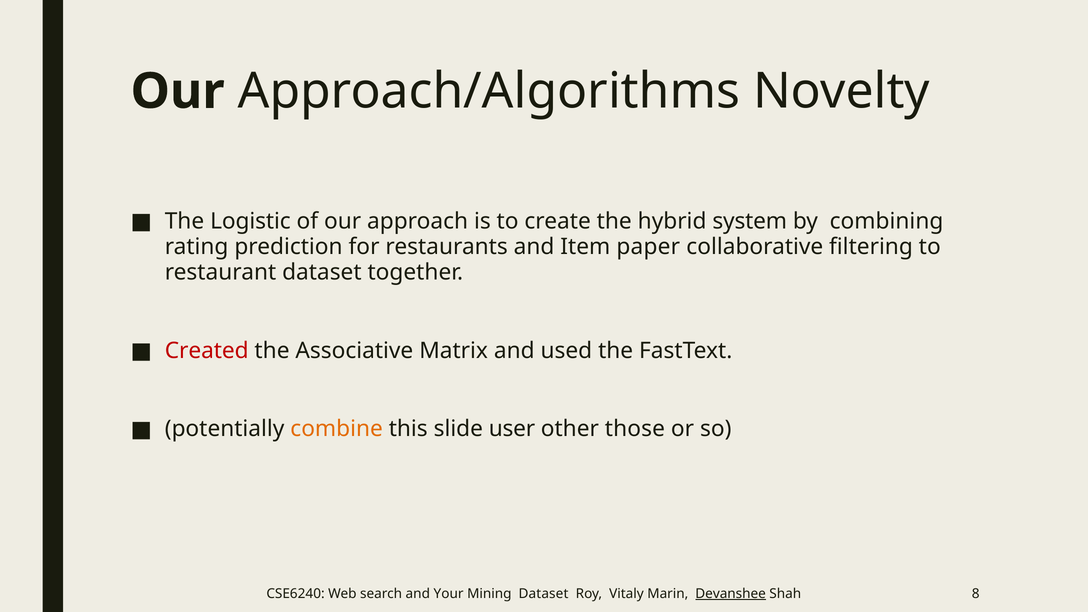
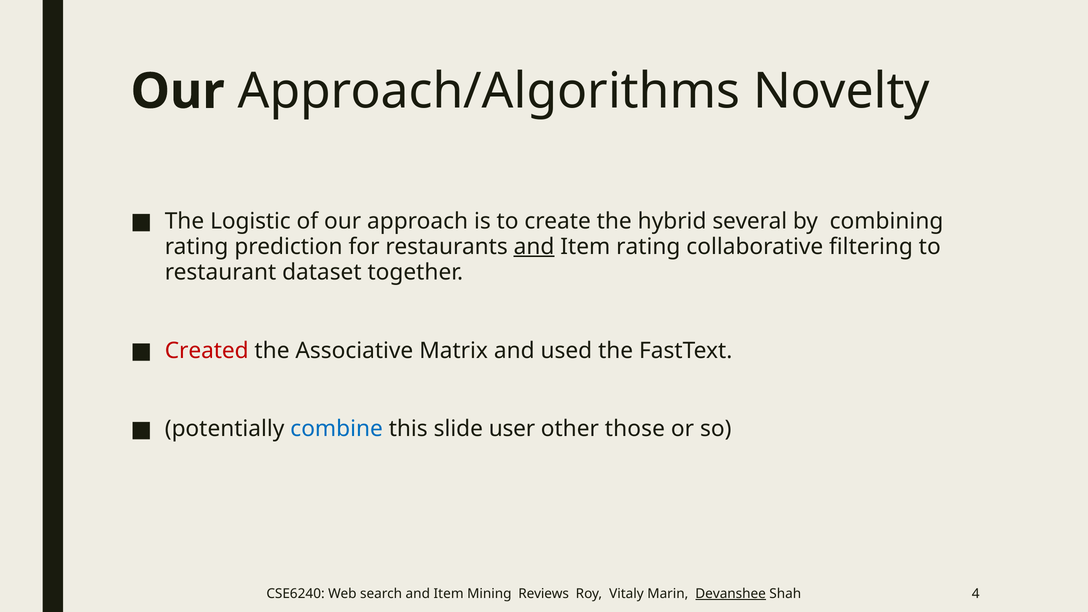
system: system -> several (750, 221)
and underline: none -> present (534, 247)
Item paper: paper -> rating (648, 247)
combine colour: orange -> blue (337, 429)
search and Your: Your -> Item (449, 594)
Mining Dataset: Dataset -> Reviews (544, 594)
8: 8 -> 4 (976, 594)
